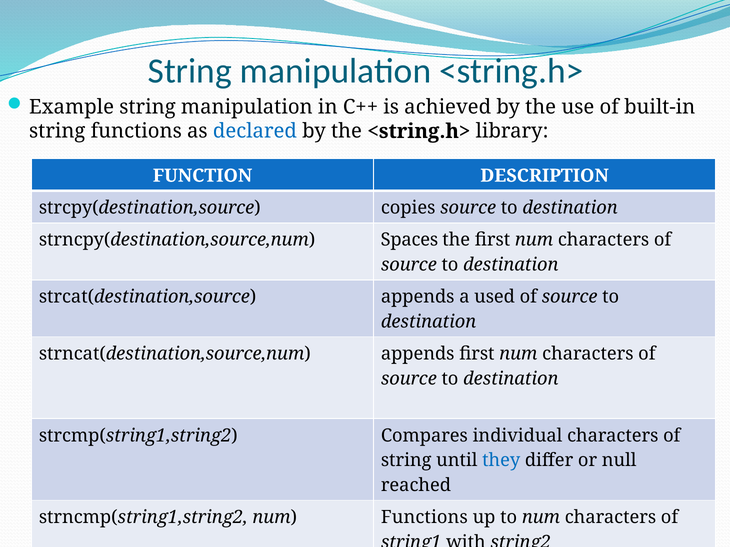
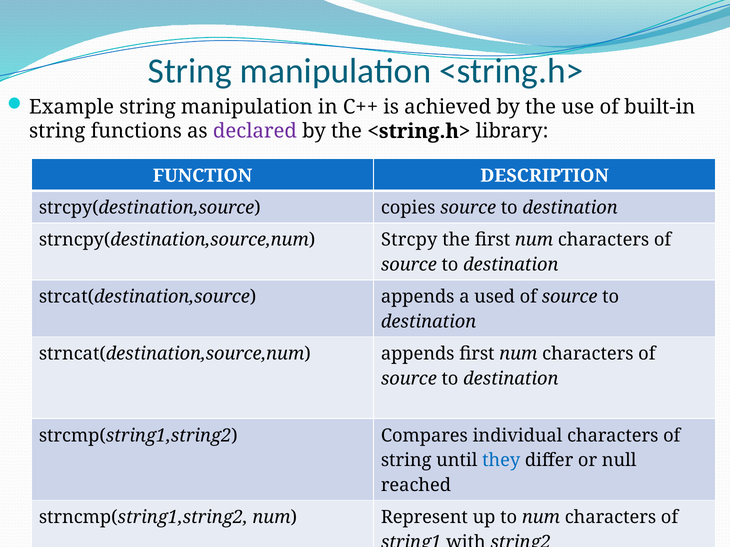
declared colour: blue -> purple (255, 131)
Spaces: Spaces -> Strcpy (409, 240)
num Functions: Functions -> Represent (424, 518)
